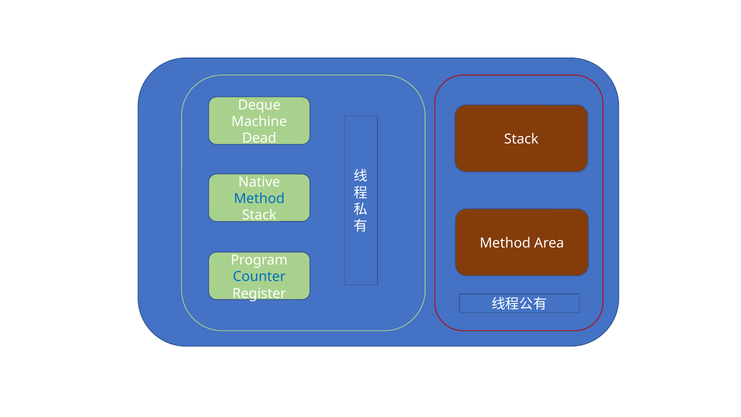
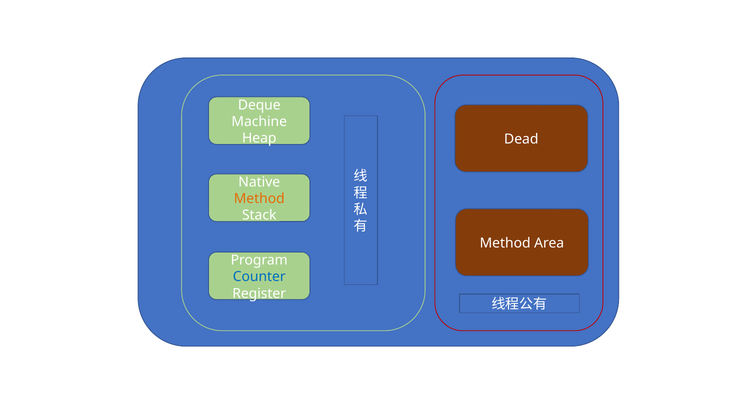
Dead: Dead -> Heap (259, 138)
Stack: Stack -> Dead (521, 139)
Method colour: blue -> orange (259, 199)
